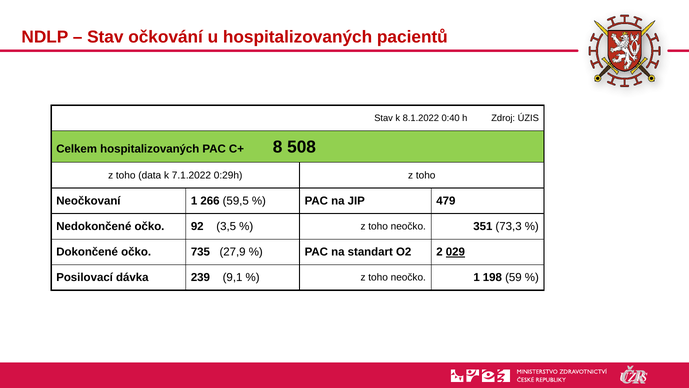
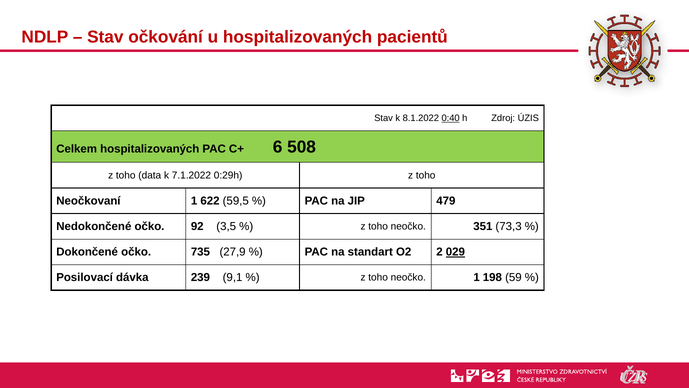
0:40 underline: none -> present (451, 118)
8: 8 -> 6 (278, 147)
266: 266 -> 622 (210, 201)
